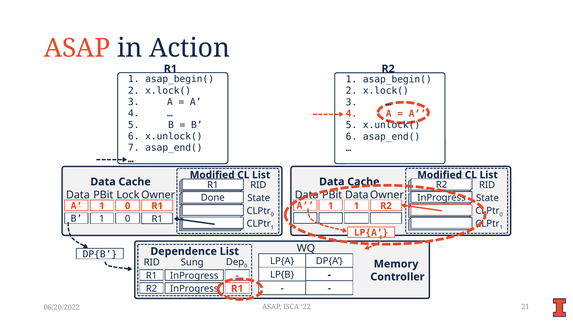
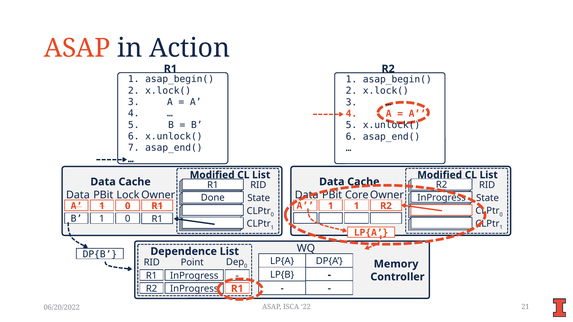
Data: Data -> Core (357, 195)
Sung: Sung -> Point (192, 262)
